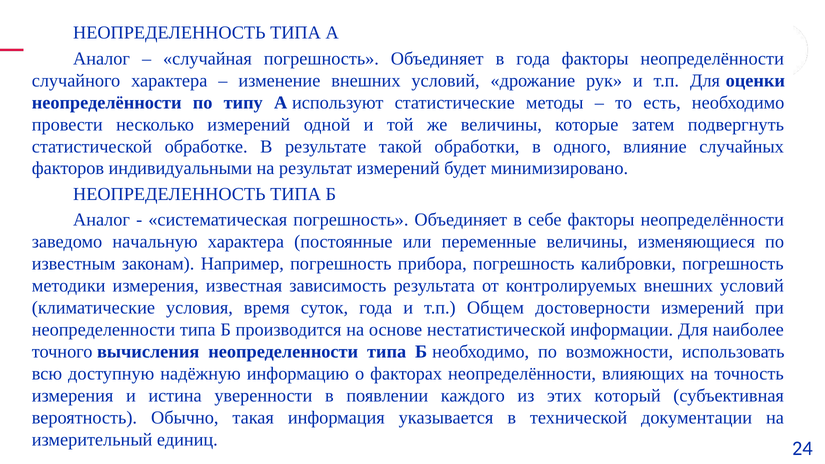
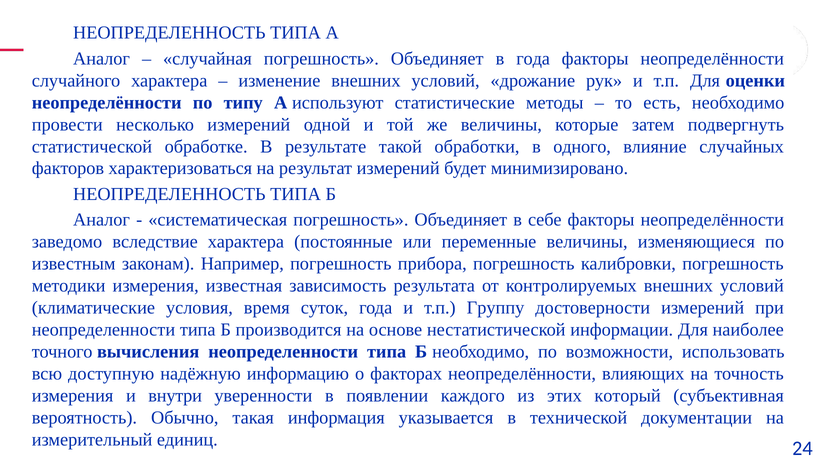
индивидуальными: индивидуальными -> характеризоваться (180, 168)
начальную: начальную -> вследствие (155, 242)
Общем: Общем -> Группу (496, 308)
истина: истина -> внутри (175, 396)
